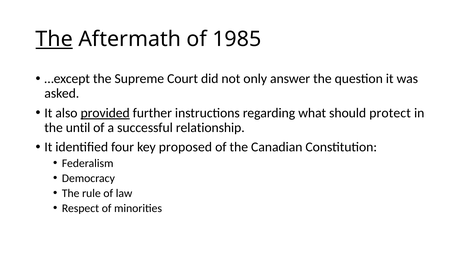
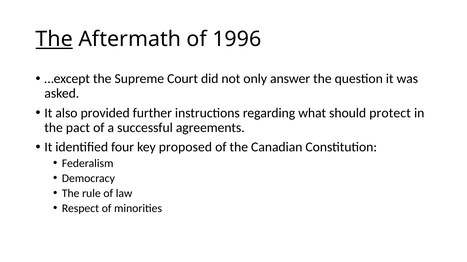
1985: 1985 -> 1996 (237, 39)
provided underline: present -> none (105, 113)
until: until -> pact (78, 128)
relationship: relationship -> agreements (210, 128)
